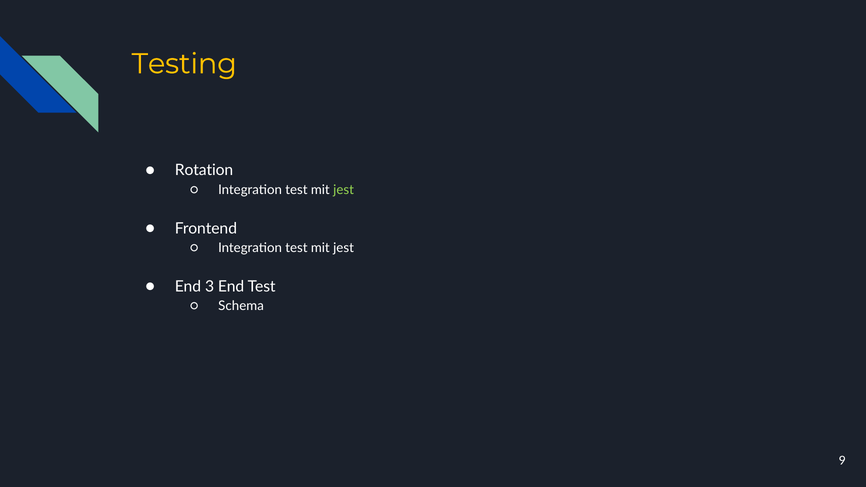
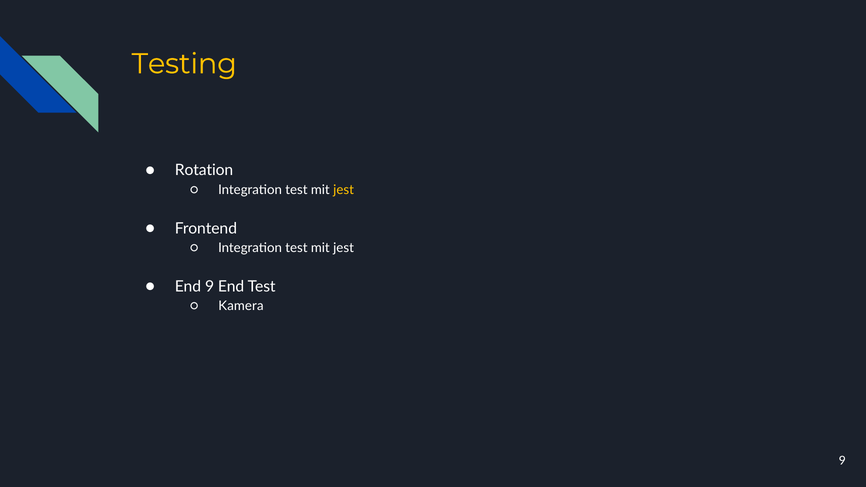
jest colour: light green -> yellow (344, 190)
End 3: 3 -> 9 (210, 287)
Schema: Schema -> Kamera (241, 306)
